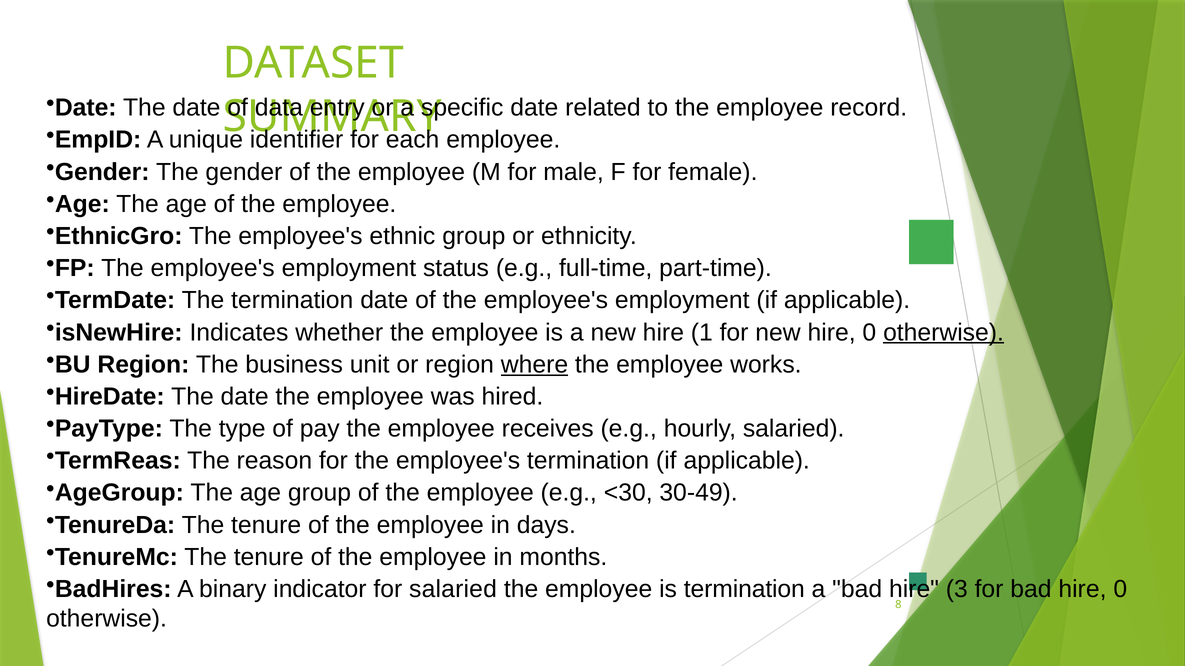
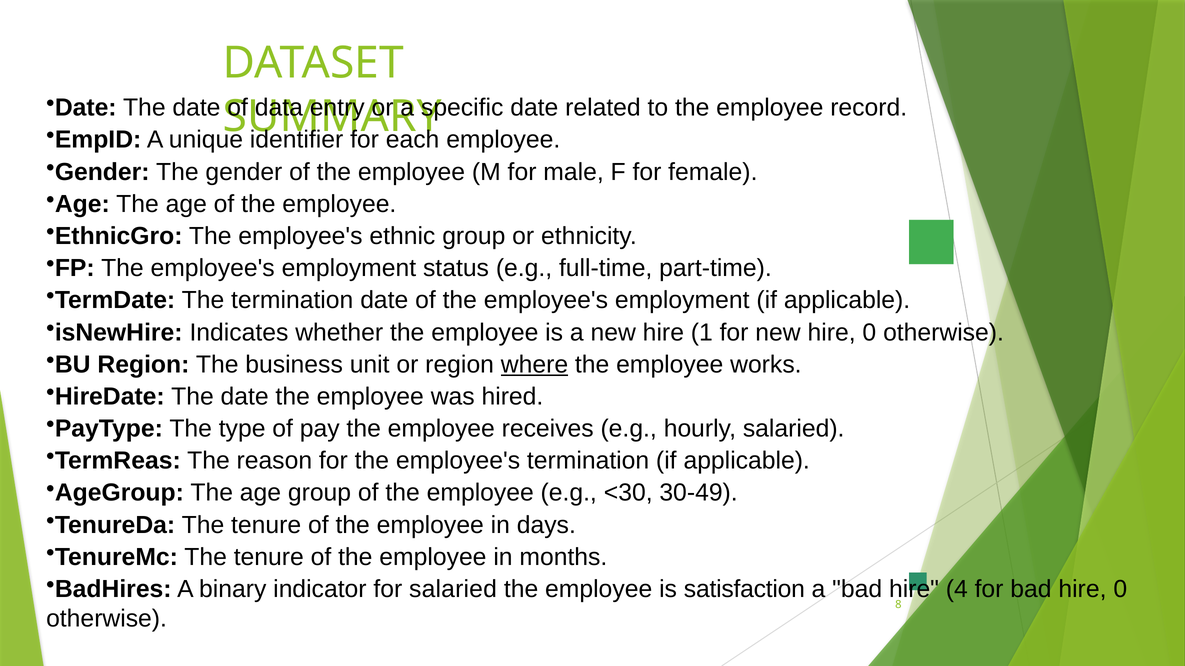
otherwise underline: present -> none (944, 333)
is termination: termination -> satisfaction (744, 590)
3: 3 -> 4 (957, 590)
